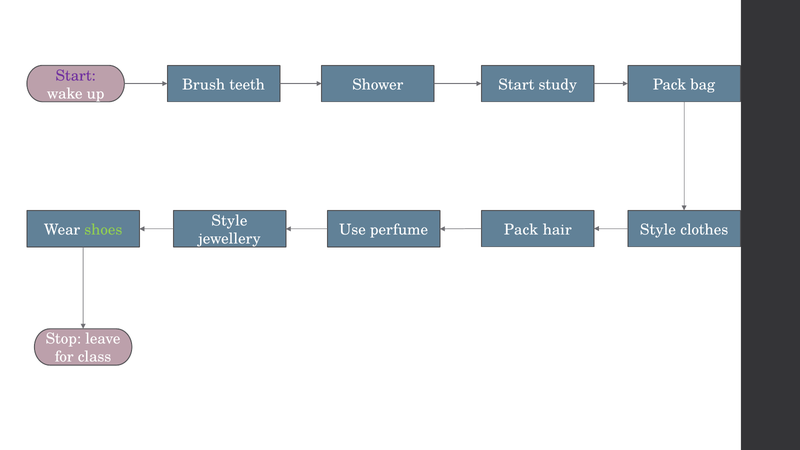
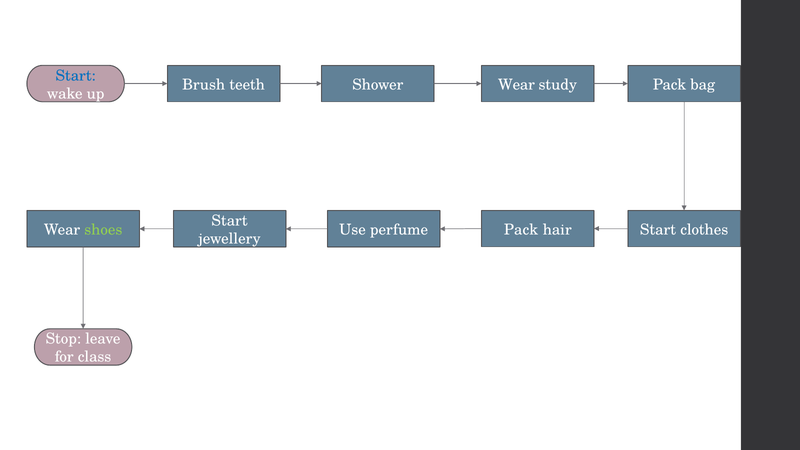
Start colour: purple -> blue (76, 76)
Shower Start: Start -> Wear (516, 85)
Style: Style -> Start (230, 221)
Style: Style -> Start (658, 230)
